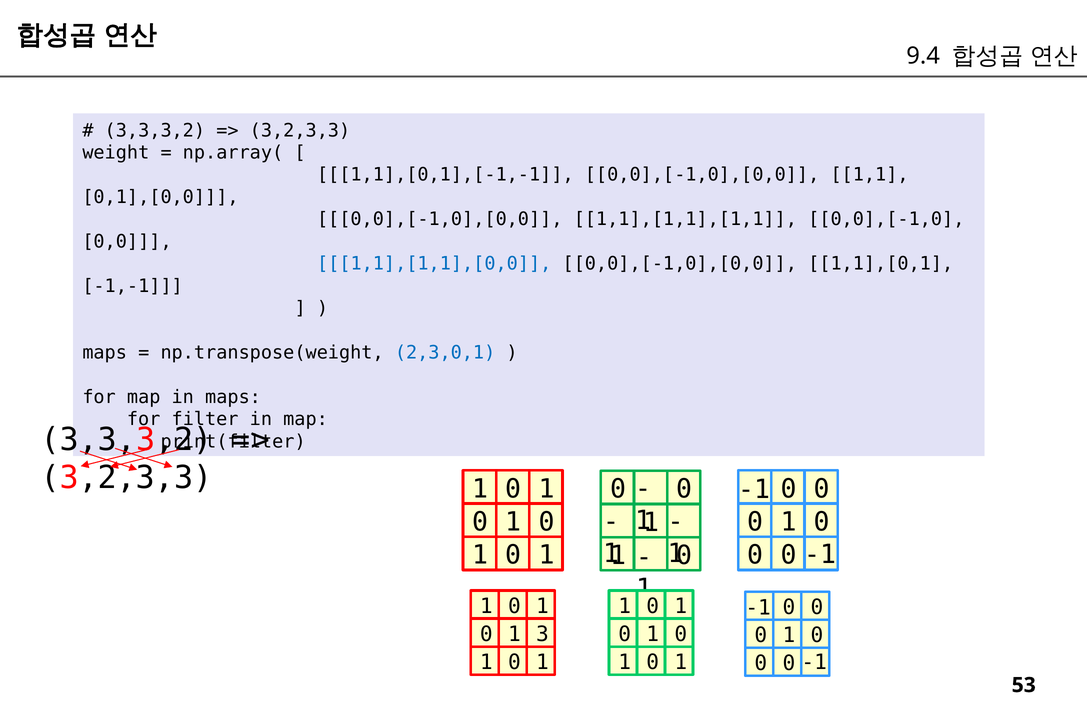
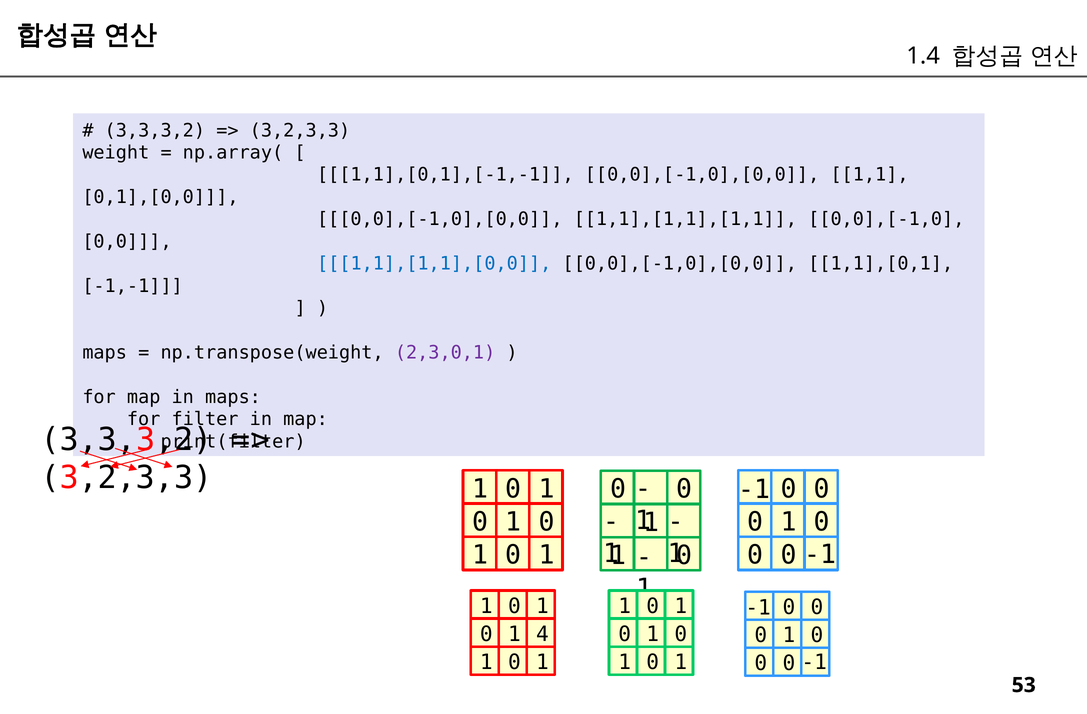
9.4: 9.4 -> 1.4 (923, 56)
2,3,0,1 colour: blue -> purple (445, 353)
3: 3 -> 4 (542, 634)
